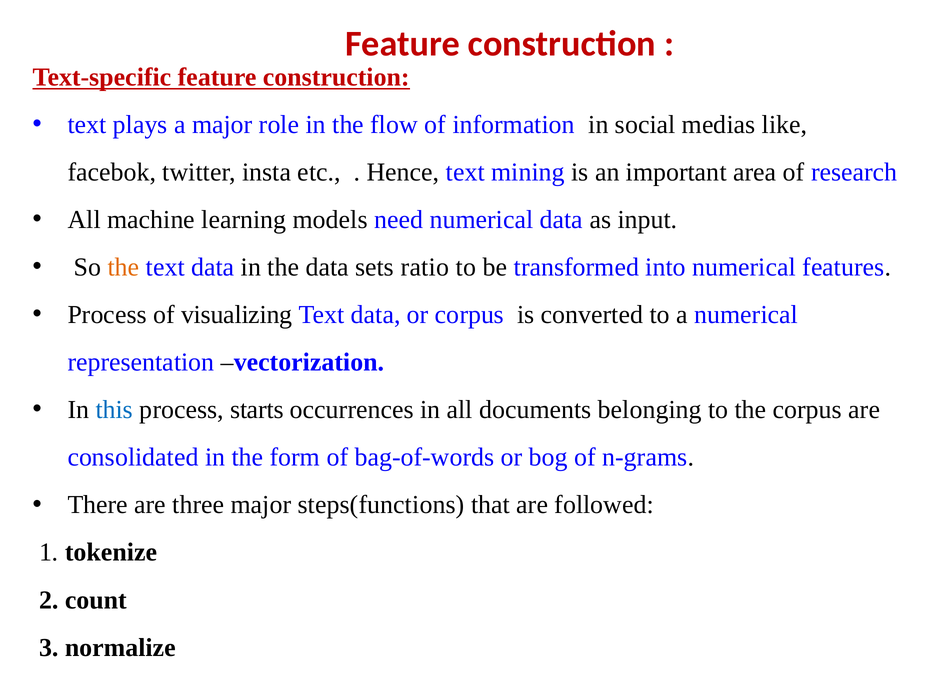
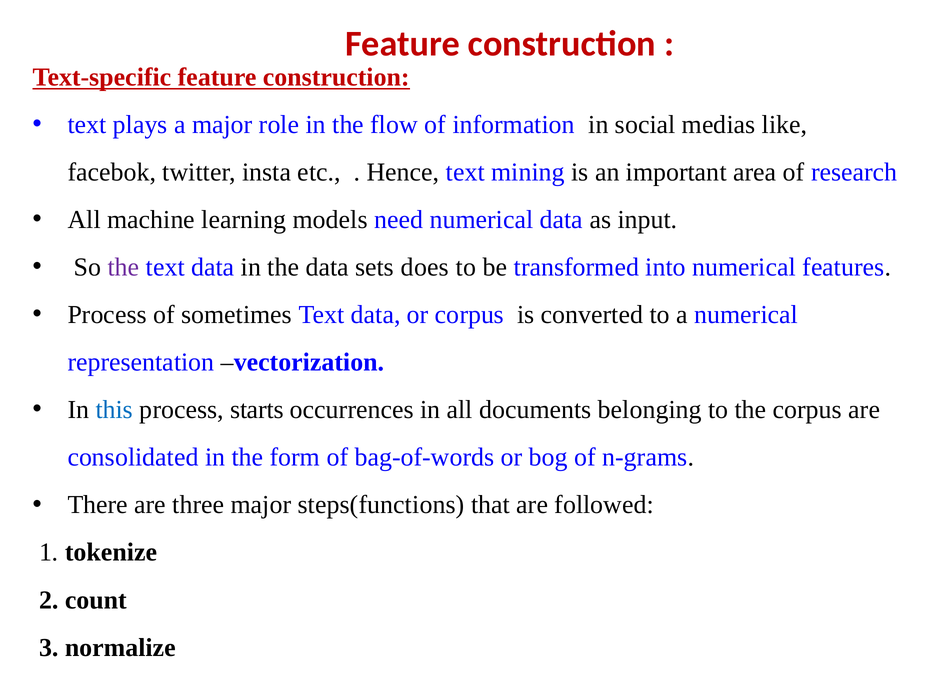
the colour: orange -> purple (124, 267)
ratio: ratio -> does (425, 267)
visualizing: visualizing -> sometimes (237, 315)
